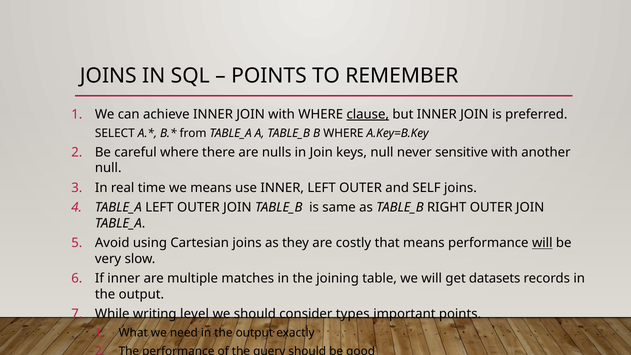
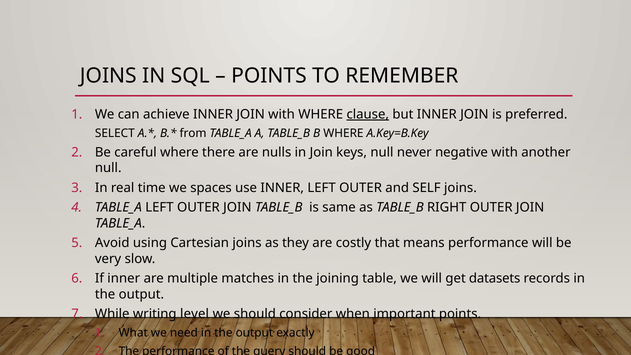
sensitive: sensitive -> negative (462, 152)
we means: means -> spaces (211, 188)
will underline: present -> none (542, 243)
types: types -> when (353, 314)
